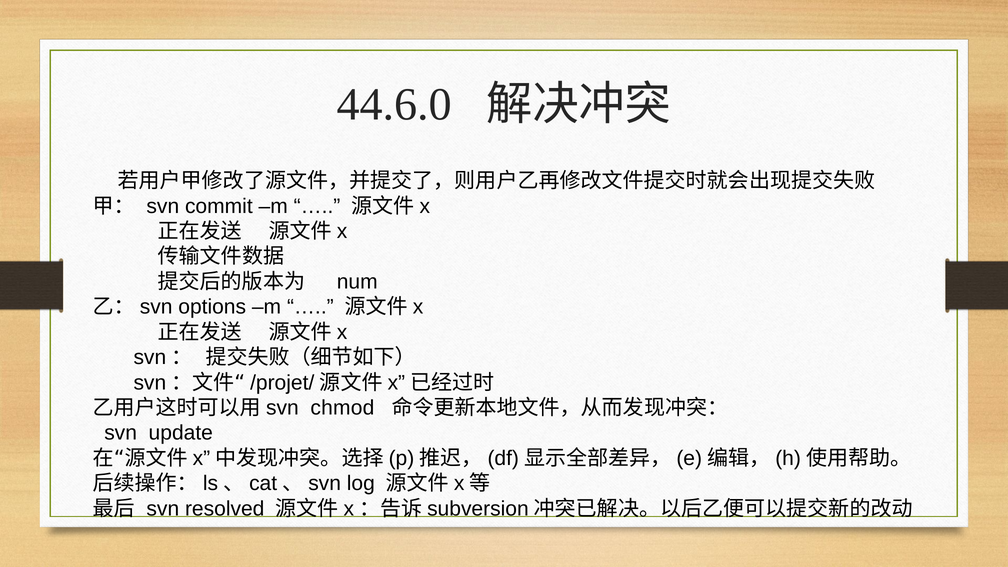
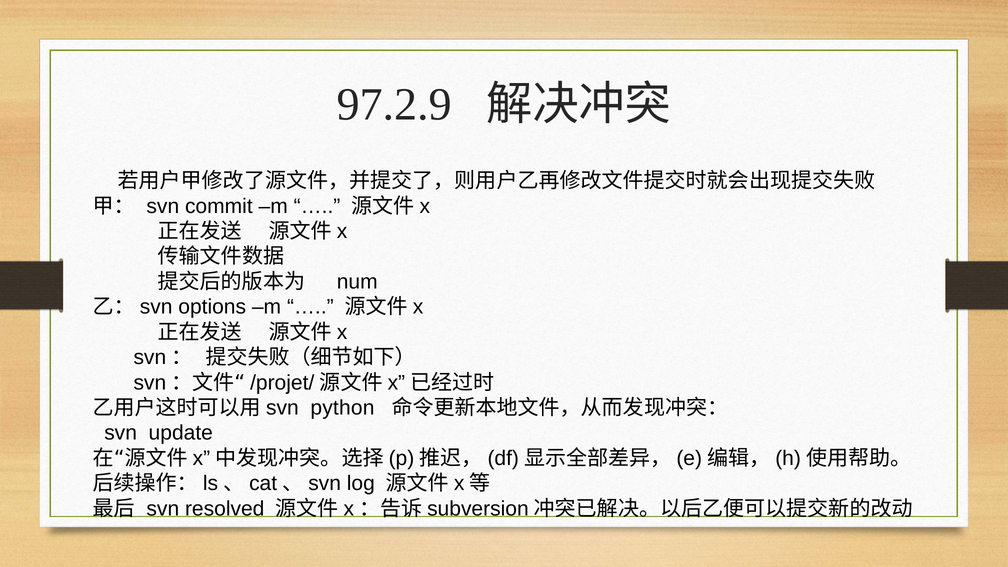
44.6.0: 44.6.0 -> 97.2.9 (394, 105)
chmod: chmod -> python (342, 408)
